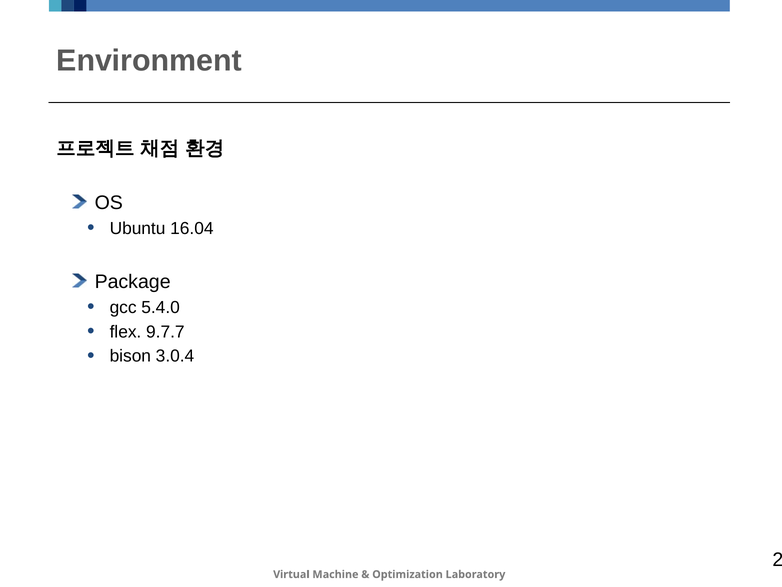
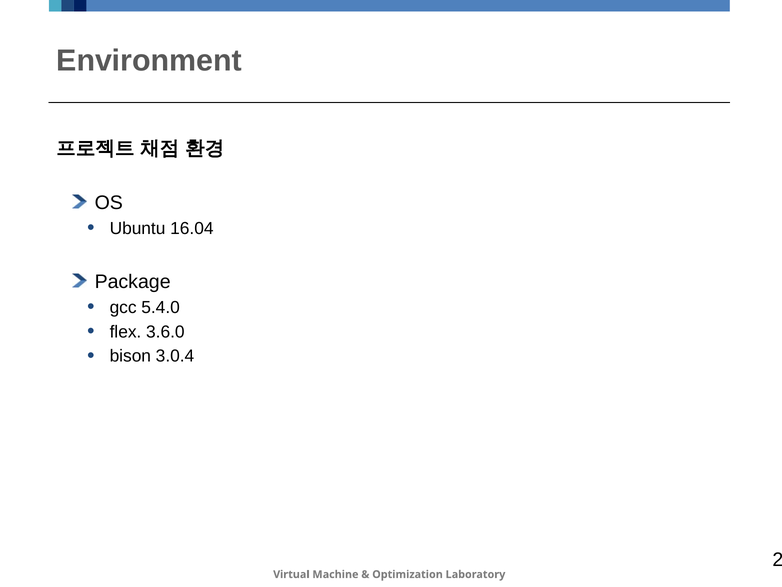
9.7.7: 9.7.7 -> 3.6.0 (165, 331)
